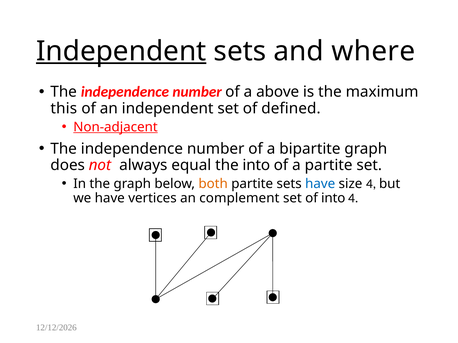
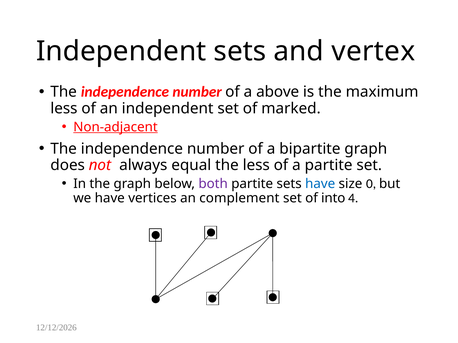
Independent underline: present -> none (121, 51)
where: where -> vertex (373, 51)
this: this -> less (64, 109)
defined: defined -> marked (291, 109)
the into: into -> less (256, 165)
both colour: orange -> purple (213, 184)
size 4: 4 -> 0 (371, 184)
